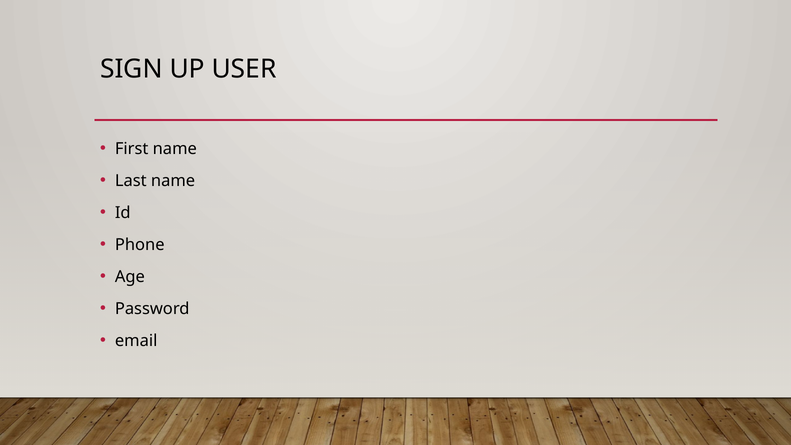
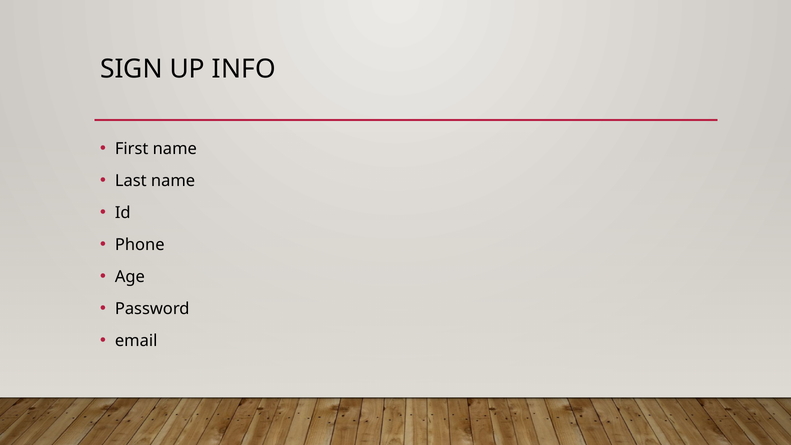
USER: USER -> INFO (244, 69)
